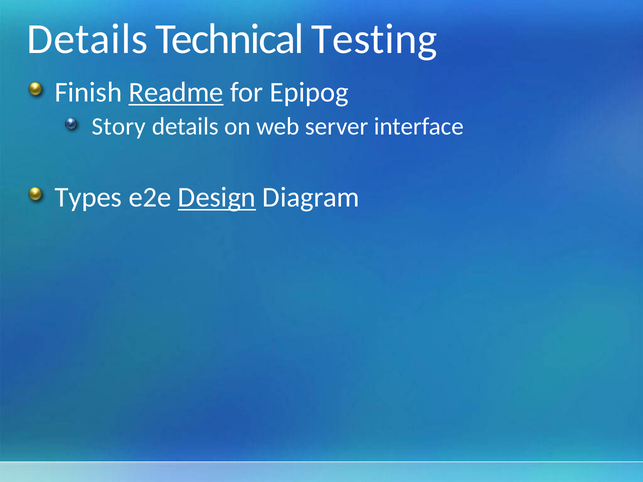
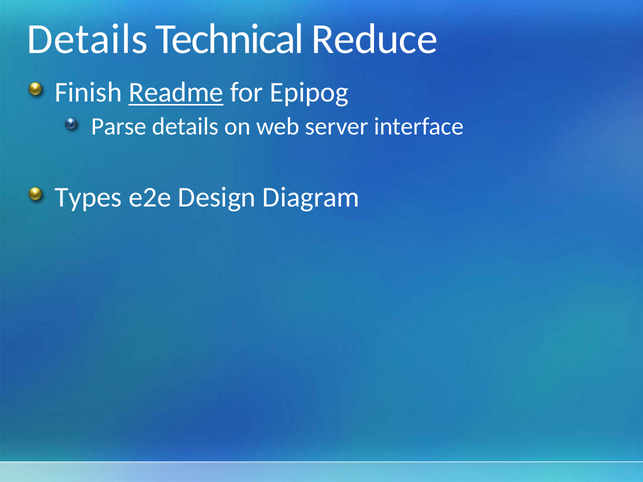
Testing: Testing -> Reduce (374, 39)
Story: Story -> Parse (119, 126)
Design underline: present -> none (217, 198)
